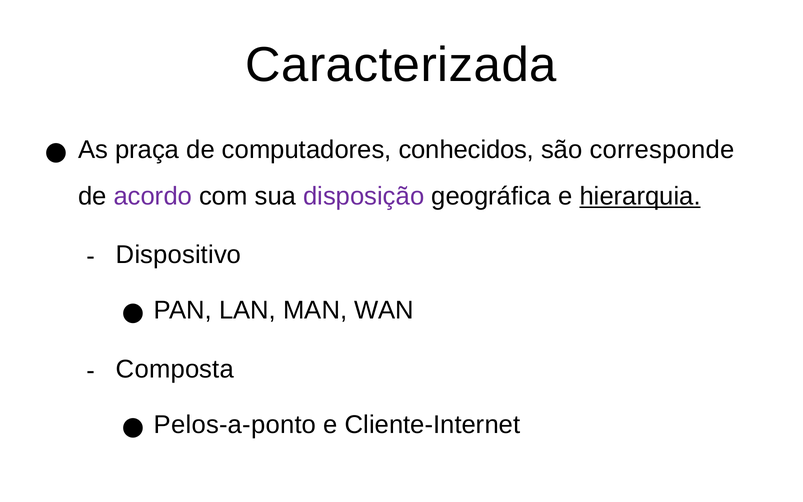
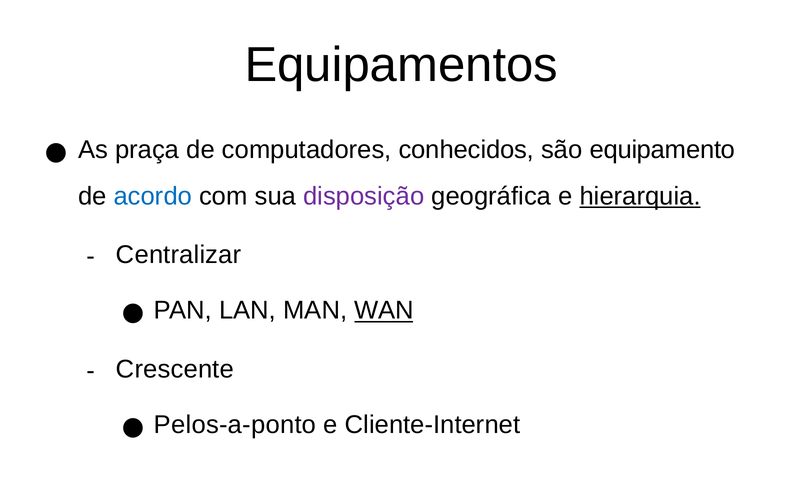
Caracterizada: Caracterizada -> Equipamentos (401, 65)
corresponde: corresponde -> equipamento (662, 150)
acordo colour: purple -> blue (153, 196)
Dispositivo: Dispositivo -> Centralizar (179, 255)
WAN underline: none -> present (384, 310)
Composta: Composta -> Crescente (175, 369)
